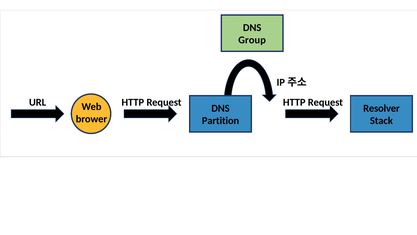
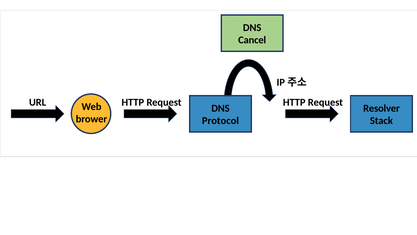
Group: Group -> Cancel (252, 40)
Partition: Partition -> Protocol (220, 121)
